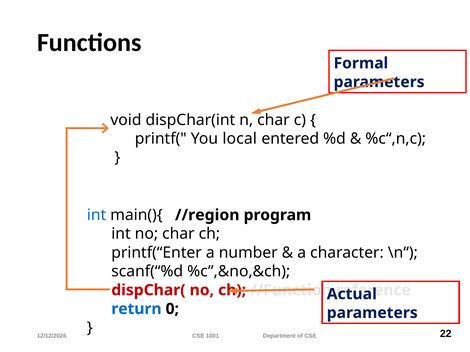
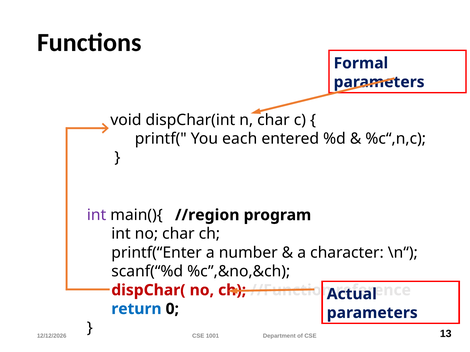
local: local -> each (240, 139)
int colour: blue -> purple (97, 215)
22: 22 -> 13 (446, 334)
